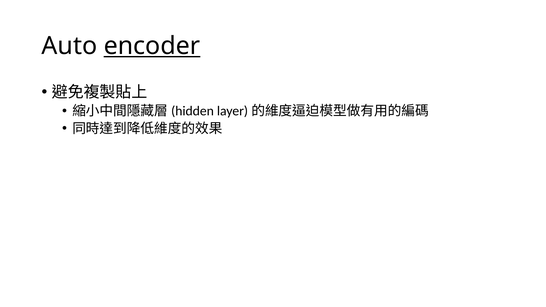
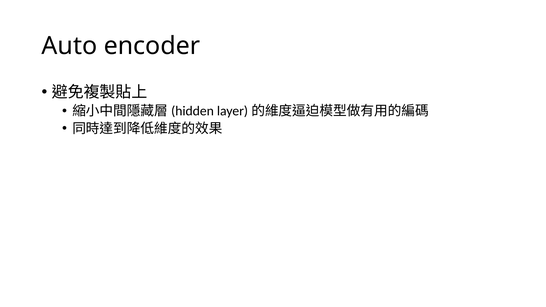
encoder underline: present -> none (152, 46)
